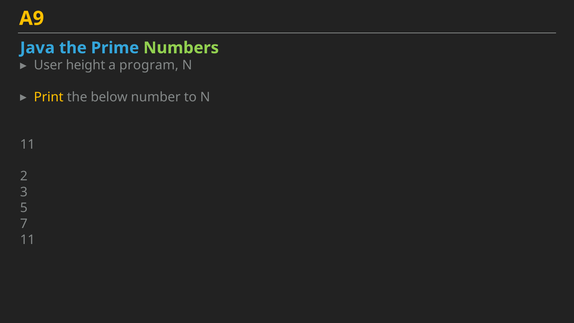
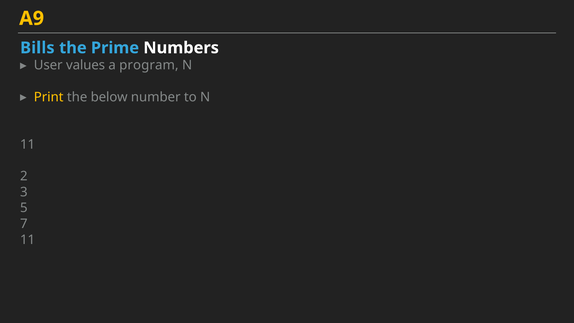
Java: Java -> Bills (37, 48)
Numbers colour: light green -> white (181, 48)
height: height -> values (86, 65)
